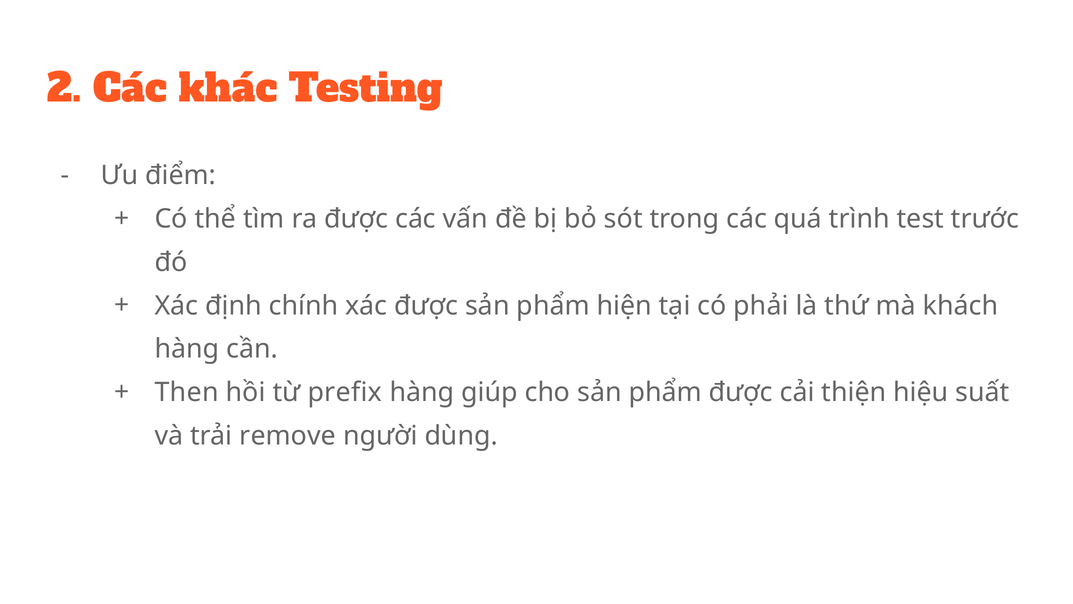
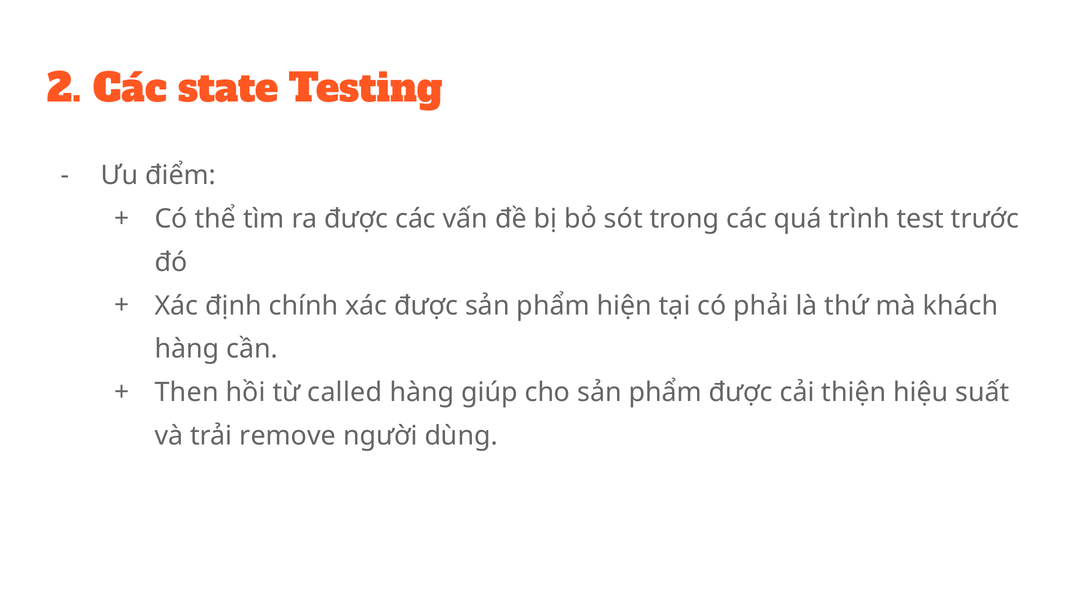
khác: khác -> state (228, 89)
prefix: prefix -> called (345, 392)
